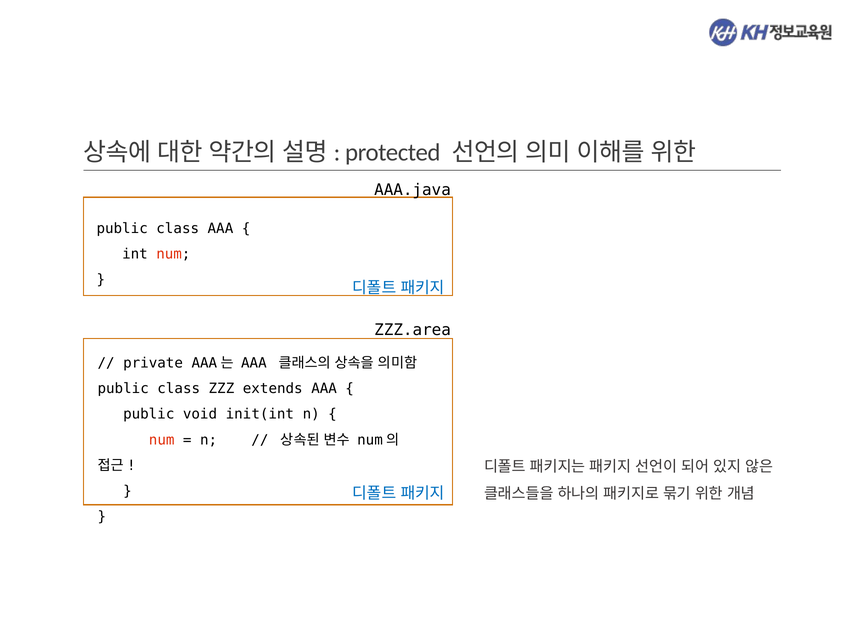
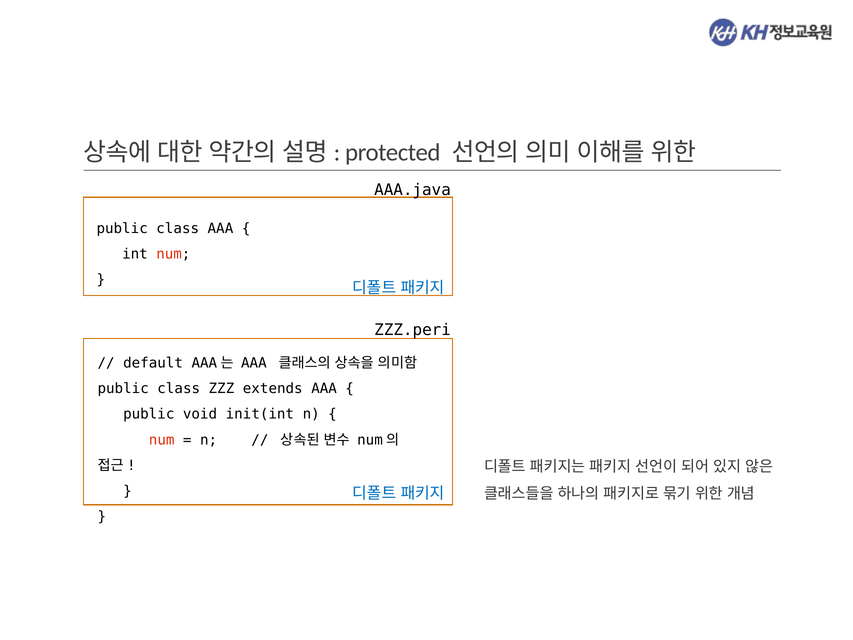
ZZZ.area: ZZZ.area -> ZZZ.peri (413, 330)
private: private -> default (153, 363)
